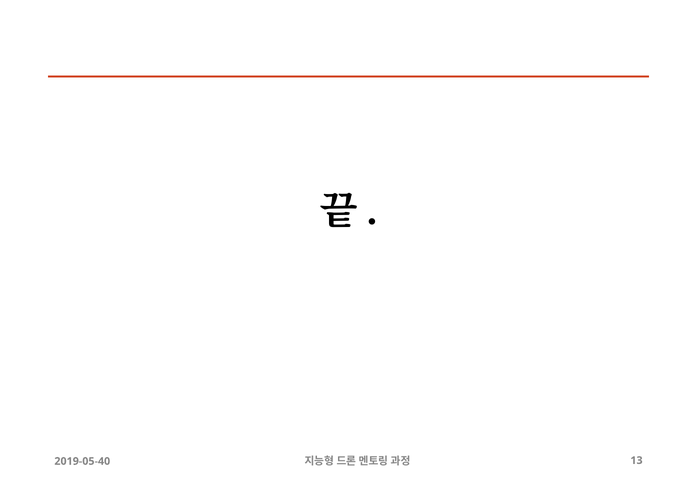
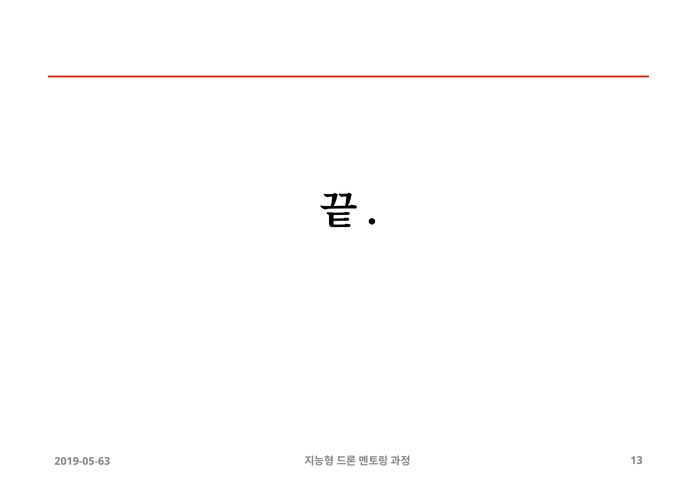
2019-05-40: 2019-05-40 -> 2019-05-63 (82, 461)
